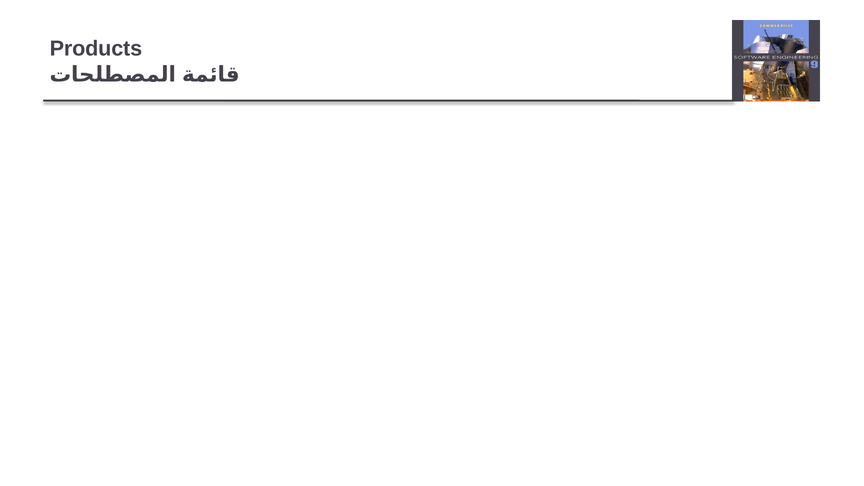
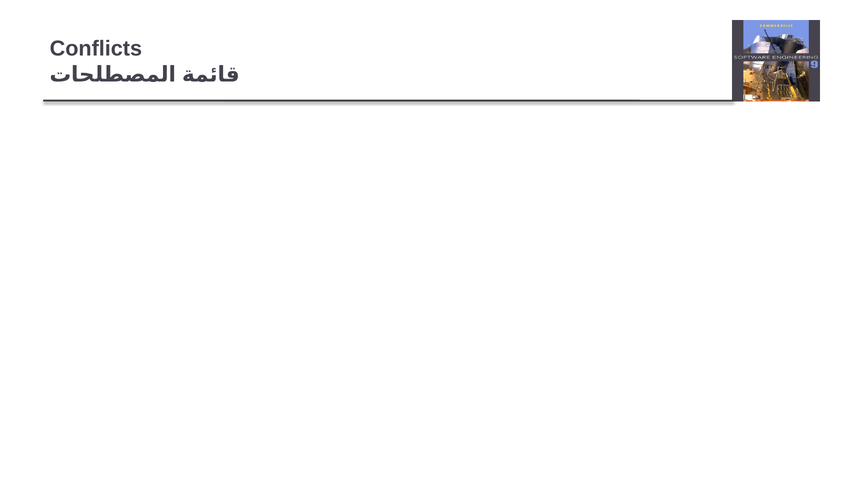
Products: Products -> Conflicts (96, 49)
